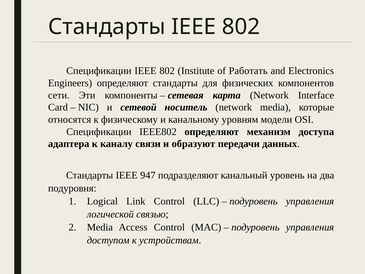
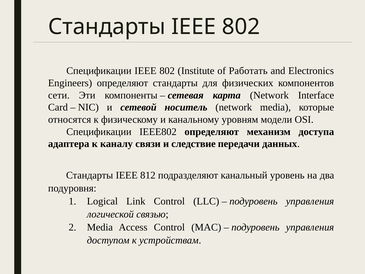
образуют: образуют -> следствие (194, 144)
947: 947 -> 812 (148, 175)
